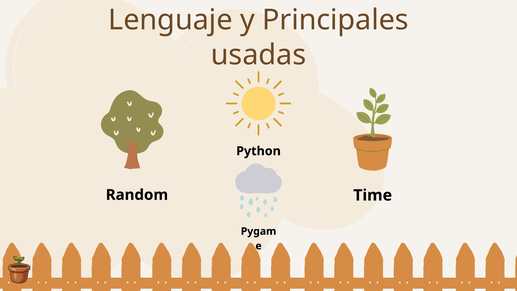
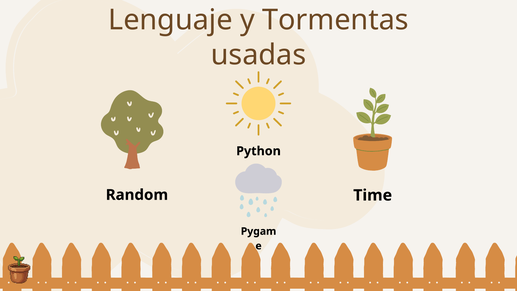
Principales: Principales -> Tormentas (335, 20)
